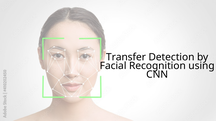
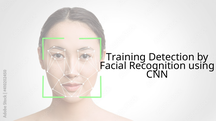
Transfer: Transfer -> Training (126, 57)
